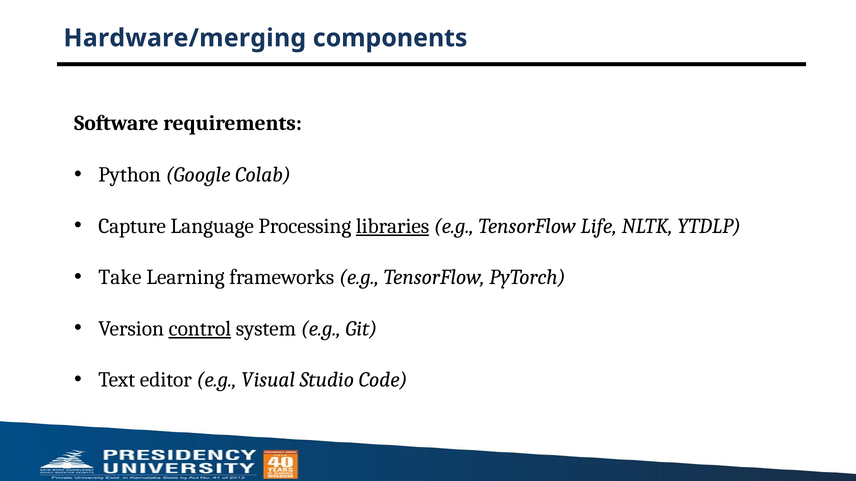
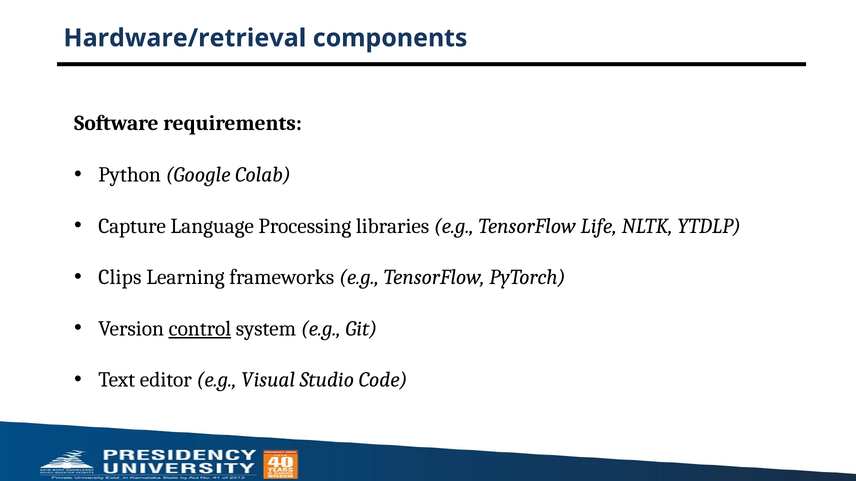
Hardware/merging: Hardware/merging -> Hardware/retrieval (185, 38)
libraries underline: present -> none (393, 226)
Take: Take -> Clips (120, 278)
